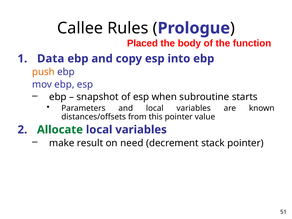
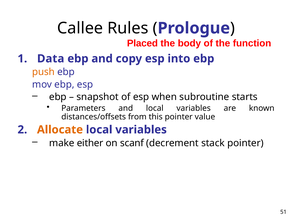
Allocate colour: green -> orange (60, 130)
result: result -> either (90, 143)
need: need -> scanf (132, 143)
